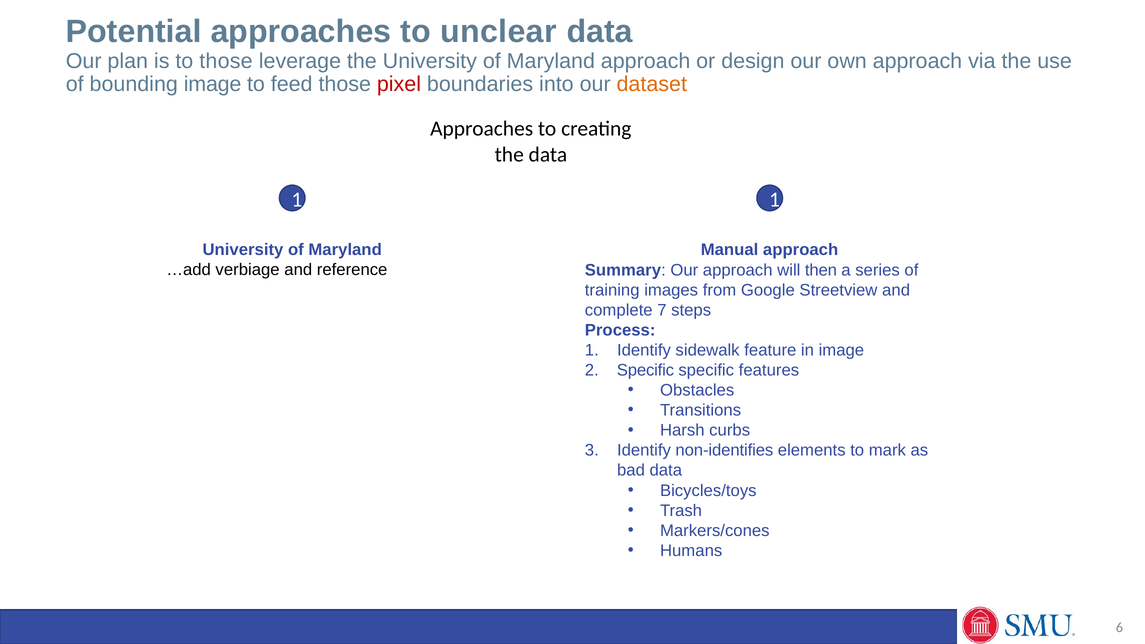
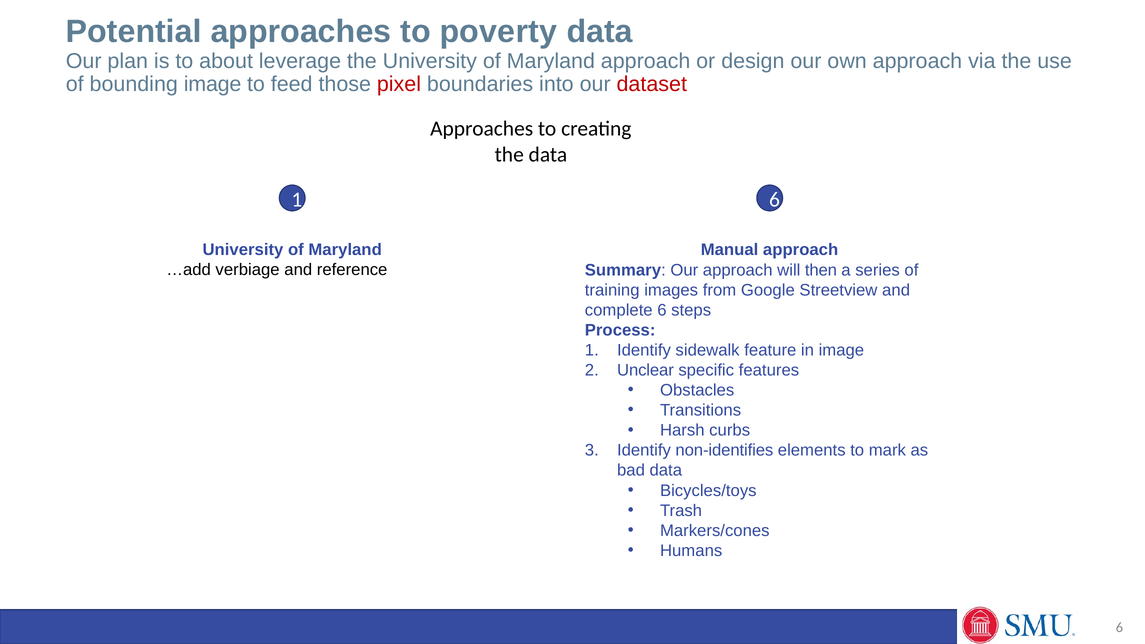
unclear: unclear -> poverty (498, 32)
to those: those -> about (226, 61)
dataset colour: orange -> red (652, 84)
1 1: 1 -> 6 (774, 199)
complete 7: 7 -> 6 (662, 310)
2 Specific: Specific -> Unclear (645, 370)
